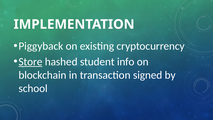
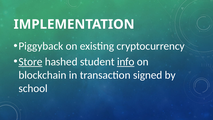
info underline: none -> present (126, 62)
